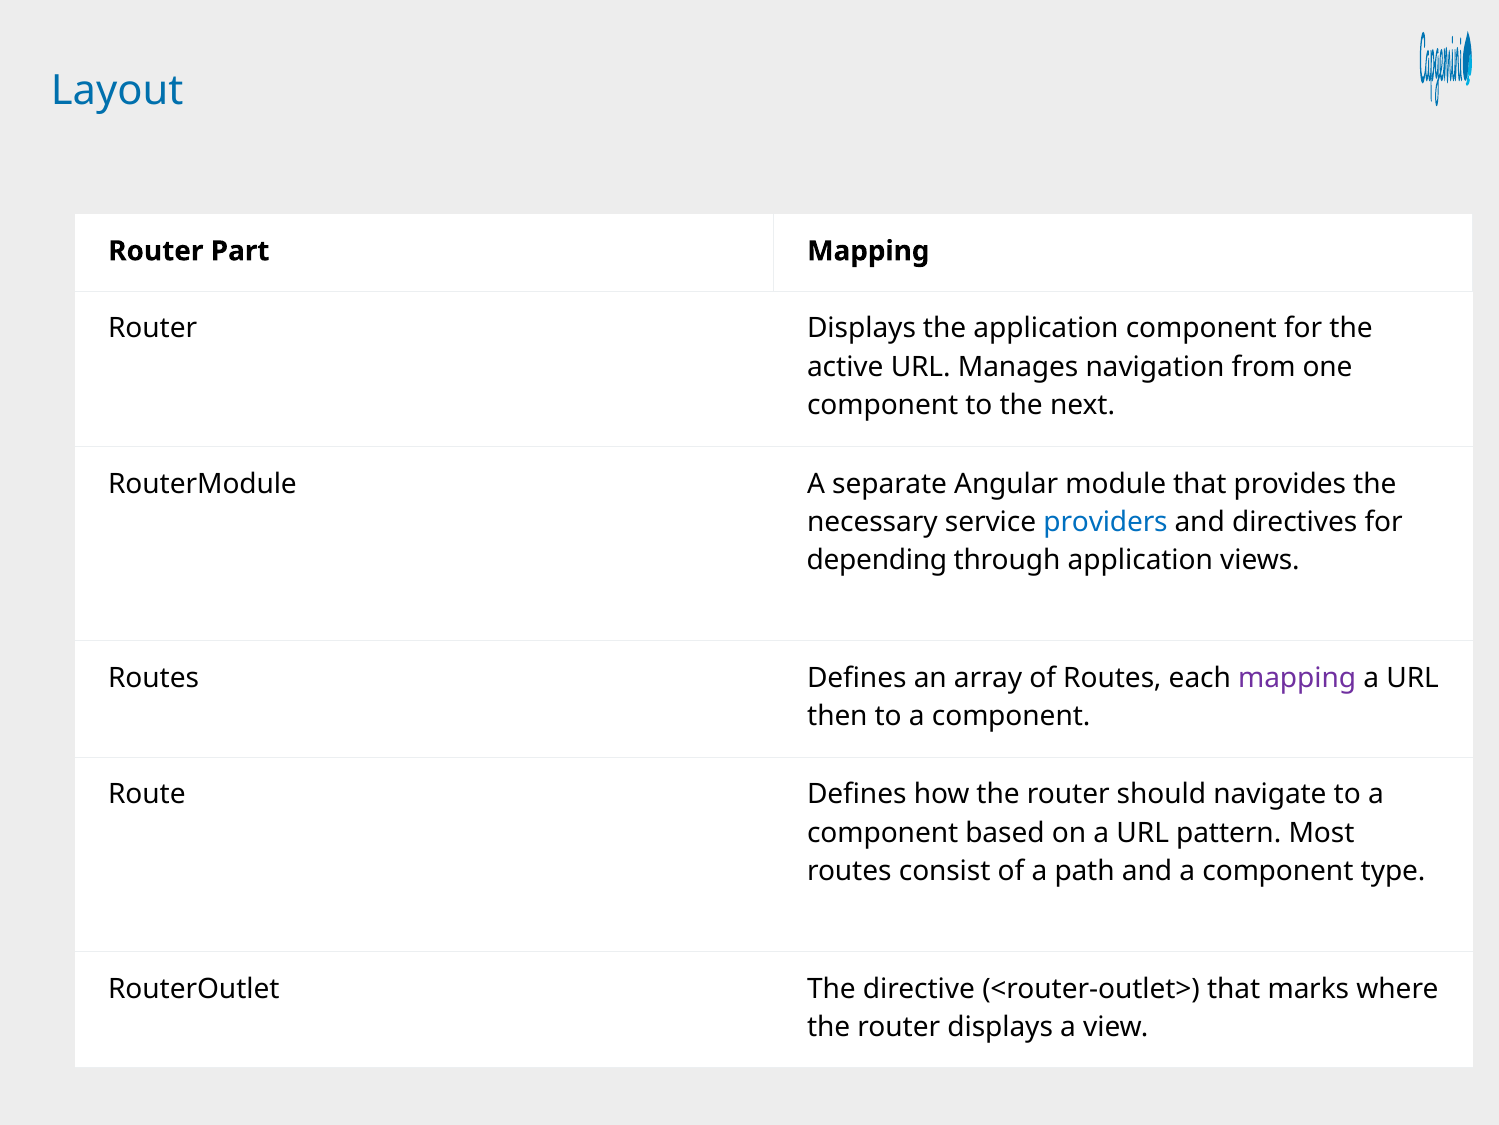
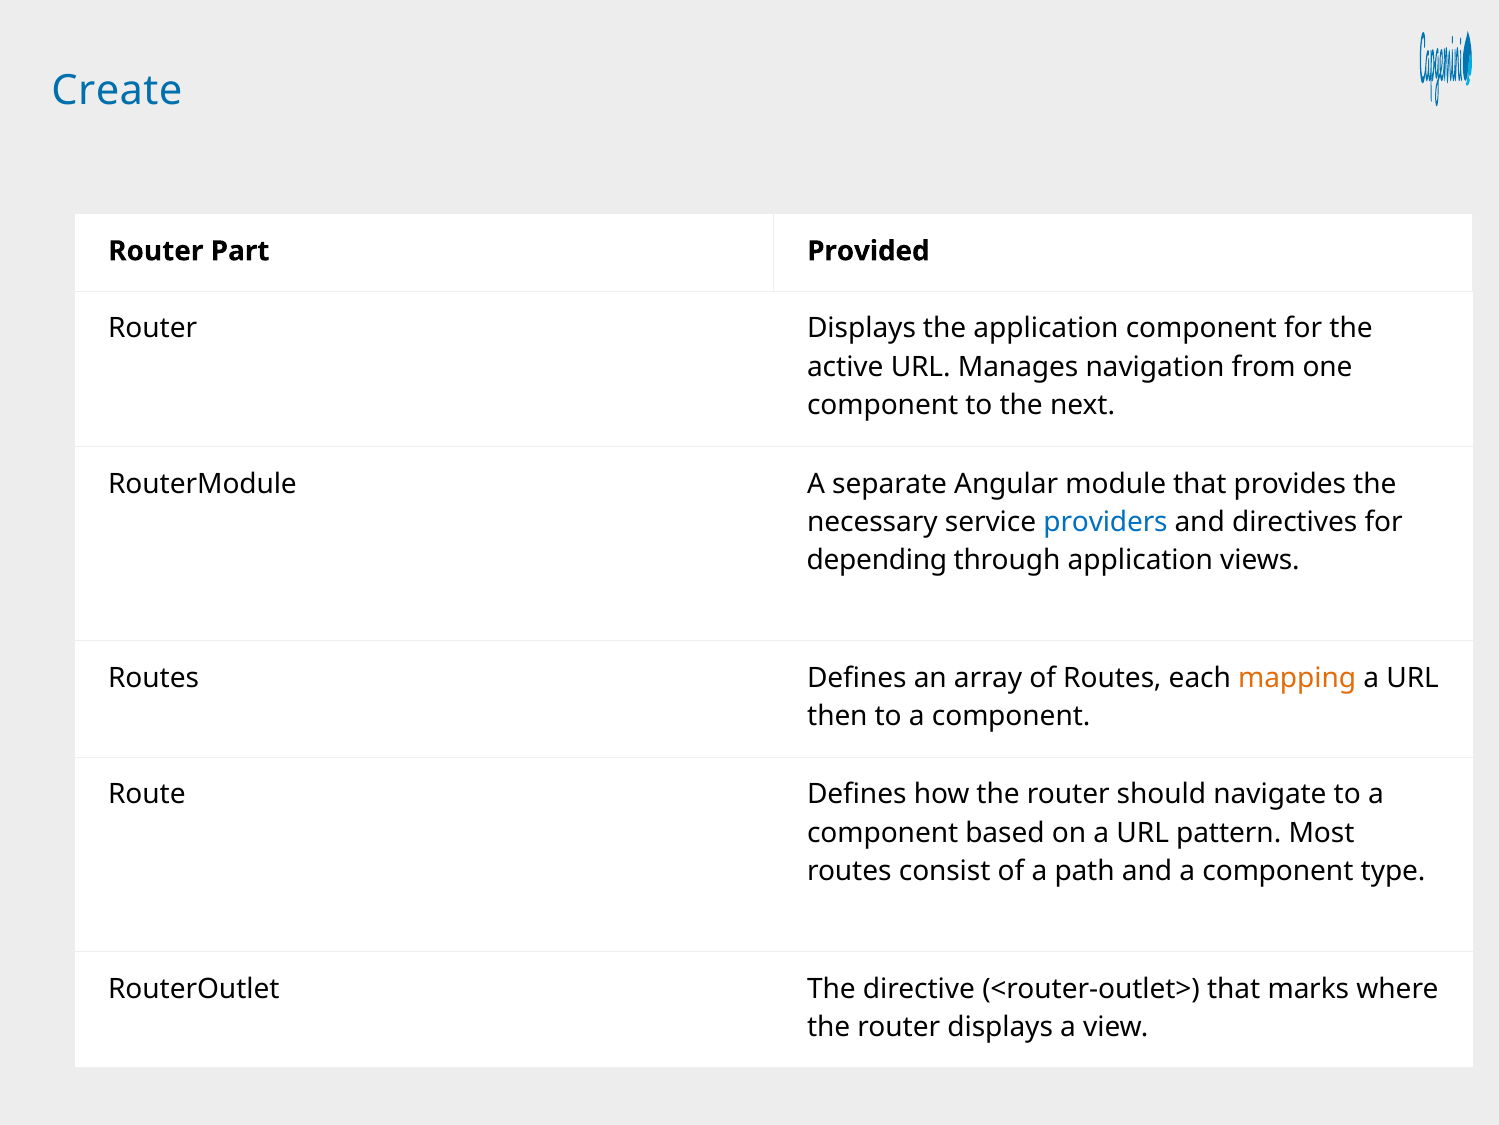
Layout: Layout -> Create (117, 91)
Part Mapping: Mapping -> Provided (868, 251)
mapping colour: purple -> orange (1297, 678)
